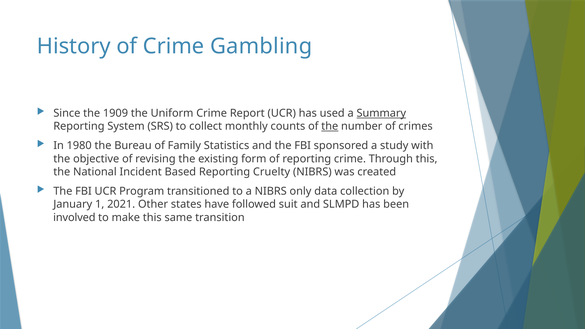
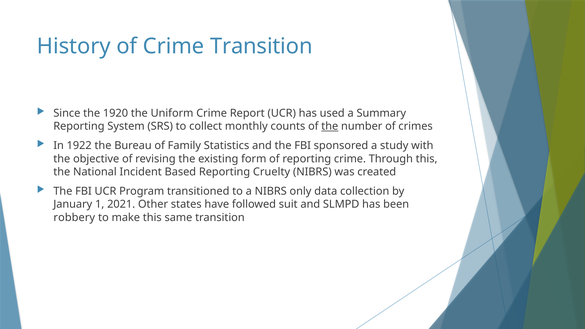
Crime Gambling: Gambling -> Transition (261, 46)
1909: 1909 -> 1920 (115, 113)
Summary underline: present -> none (381, 113)
1980: 1980 -> 1922 (79, 146)
involved: involved -> robbery (74, 218)
